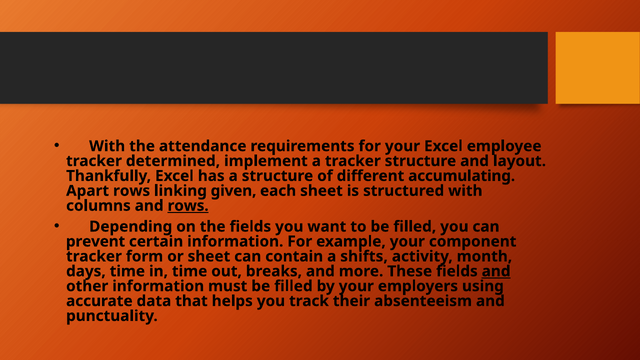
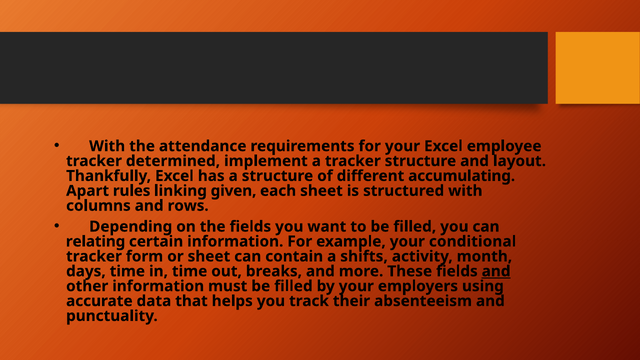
Apart rows: rows -> rules (132, 191)
rows underline: present -> none (188, 206)
prevent: prevent -> relating (96, 241)
component: component -> conditional (473, 241)
